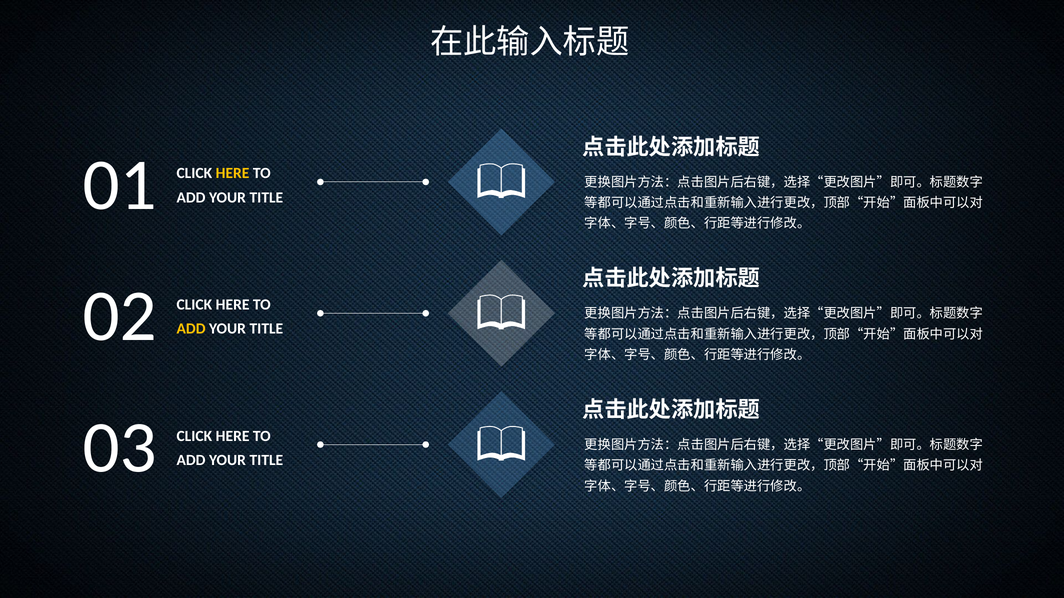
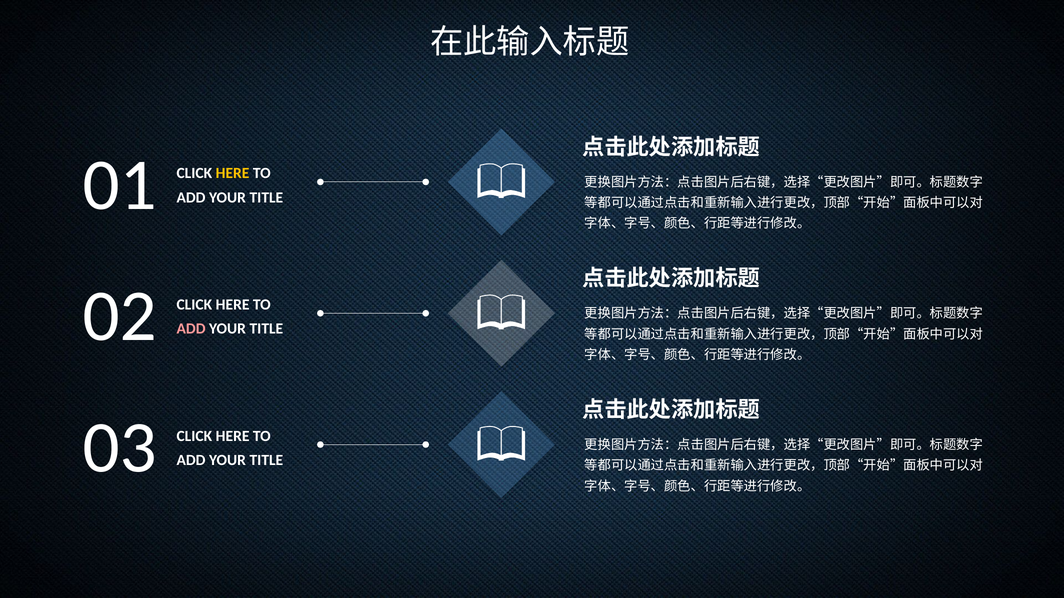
ADD colour: yellow -> pink (191, 329)
